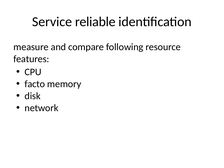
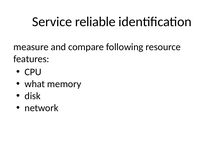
facto: facto -> what (35, 84)
